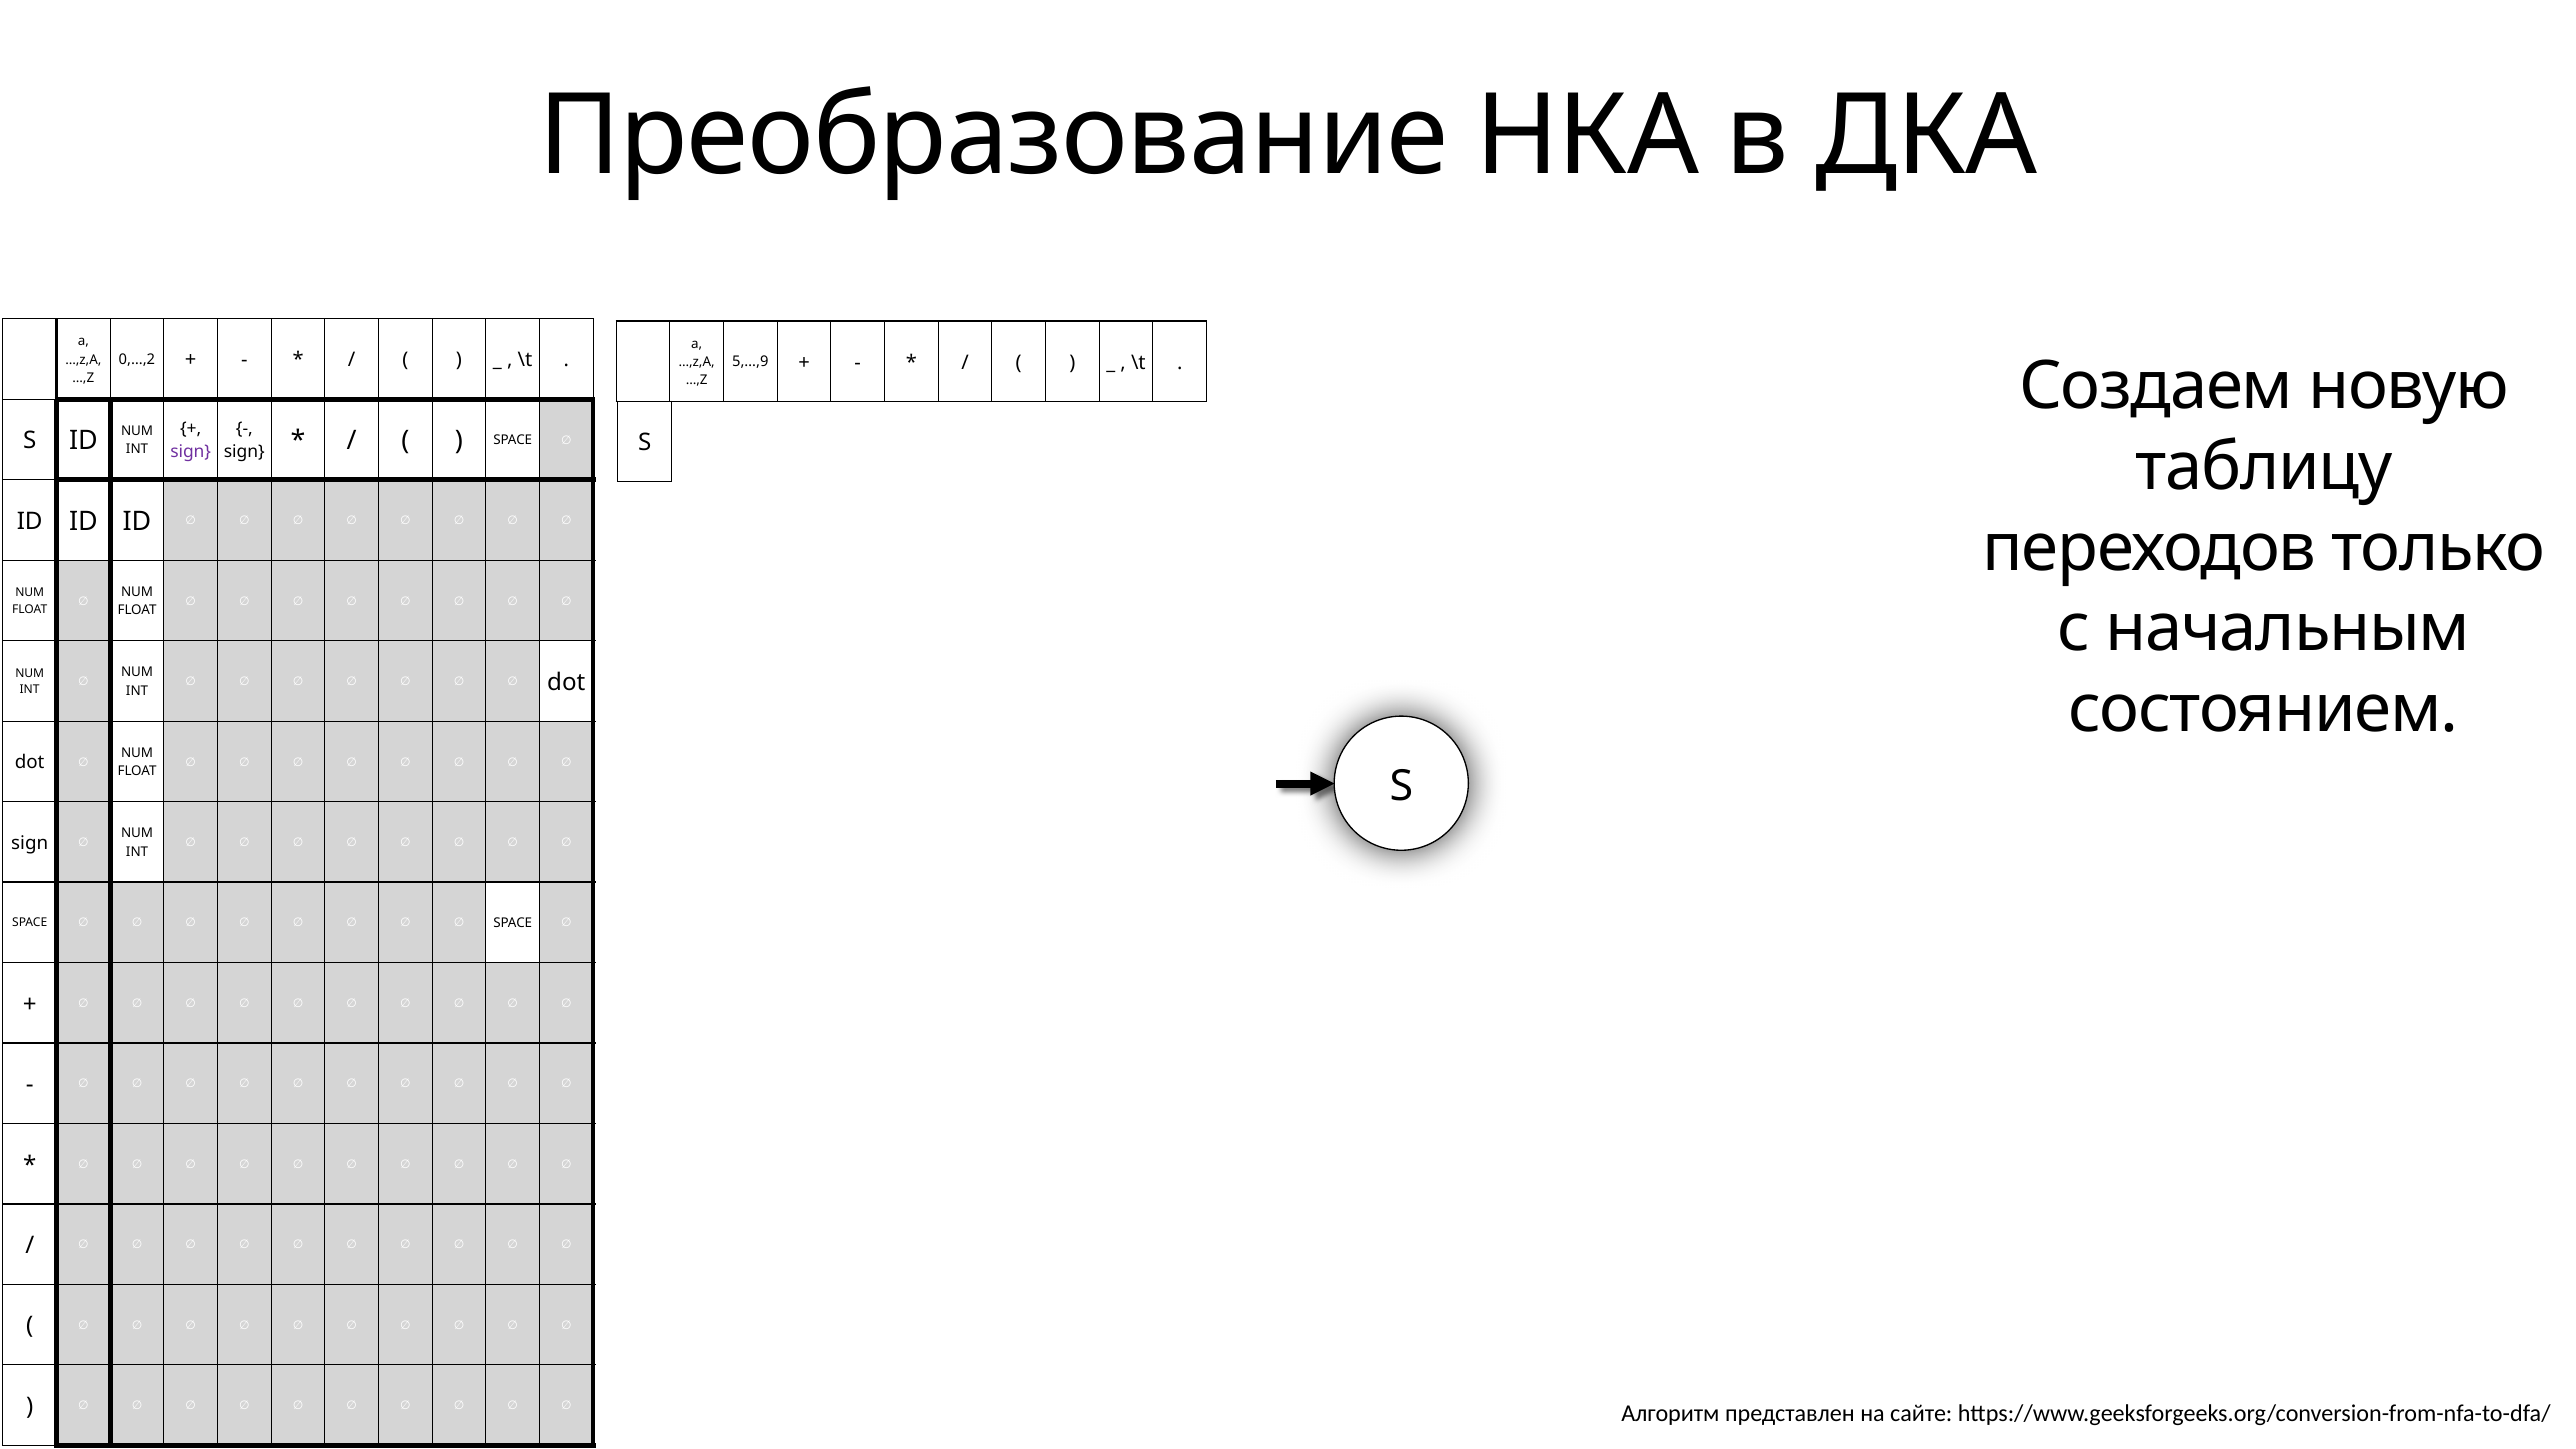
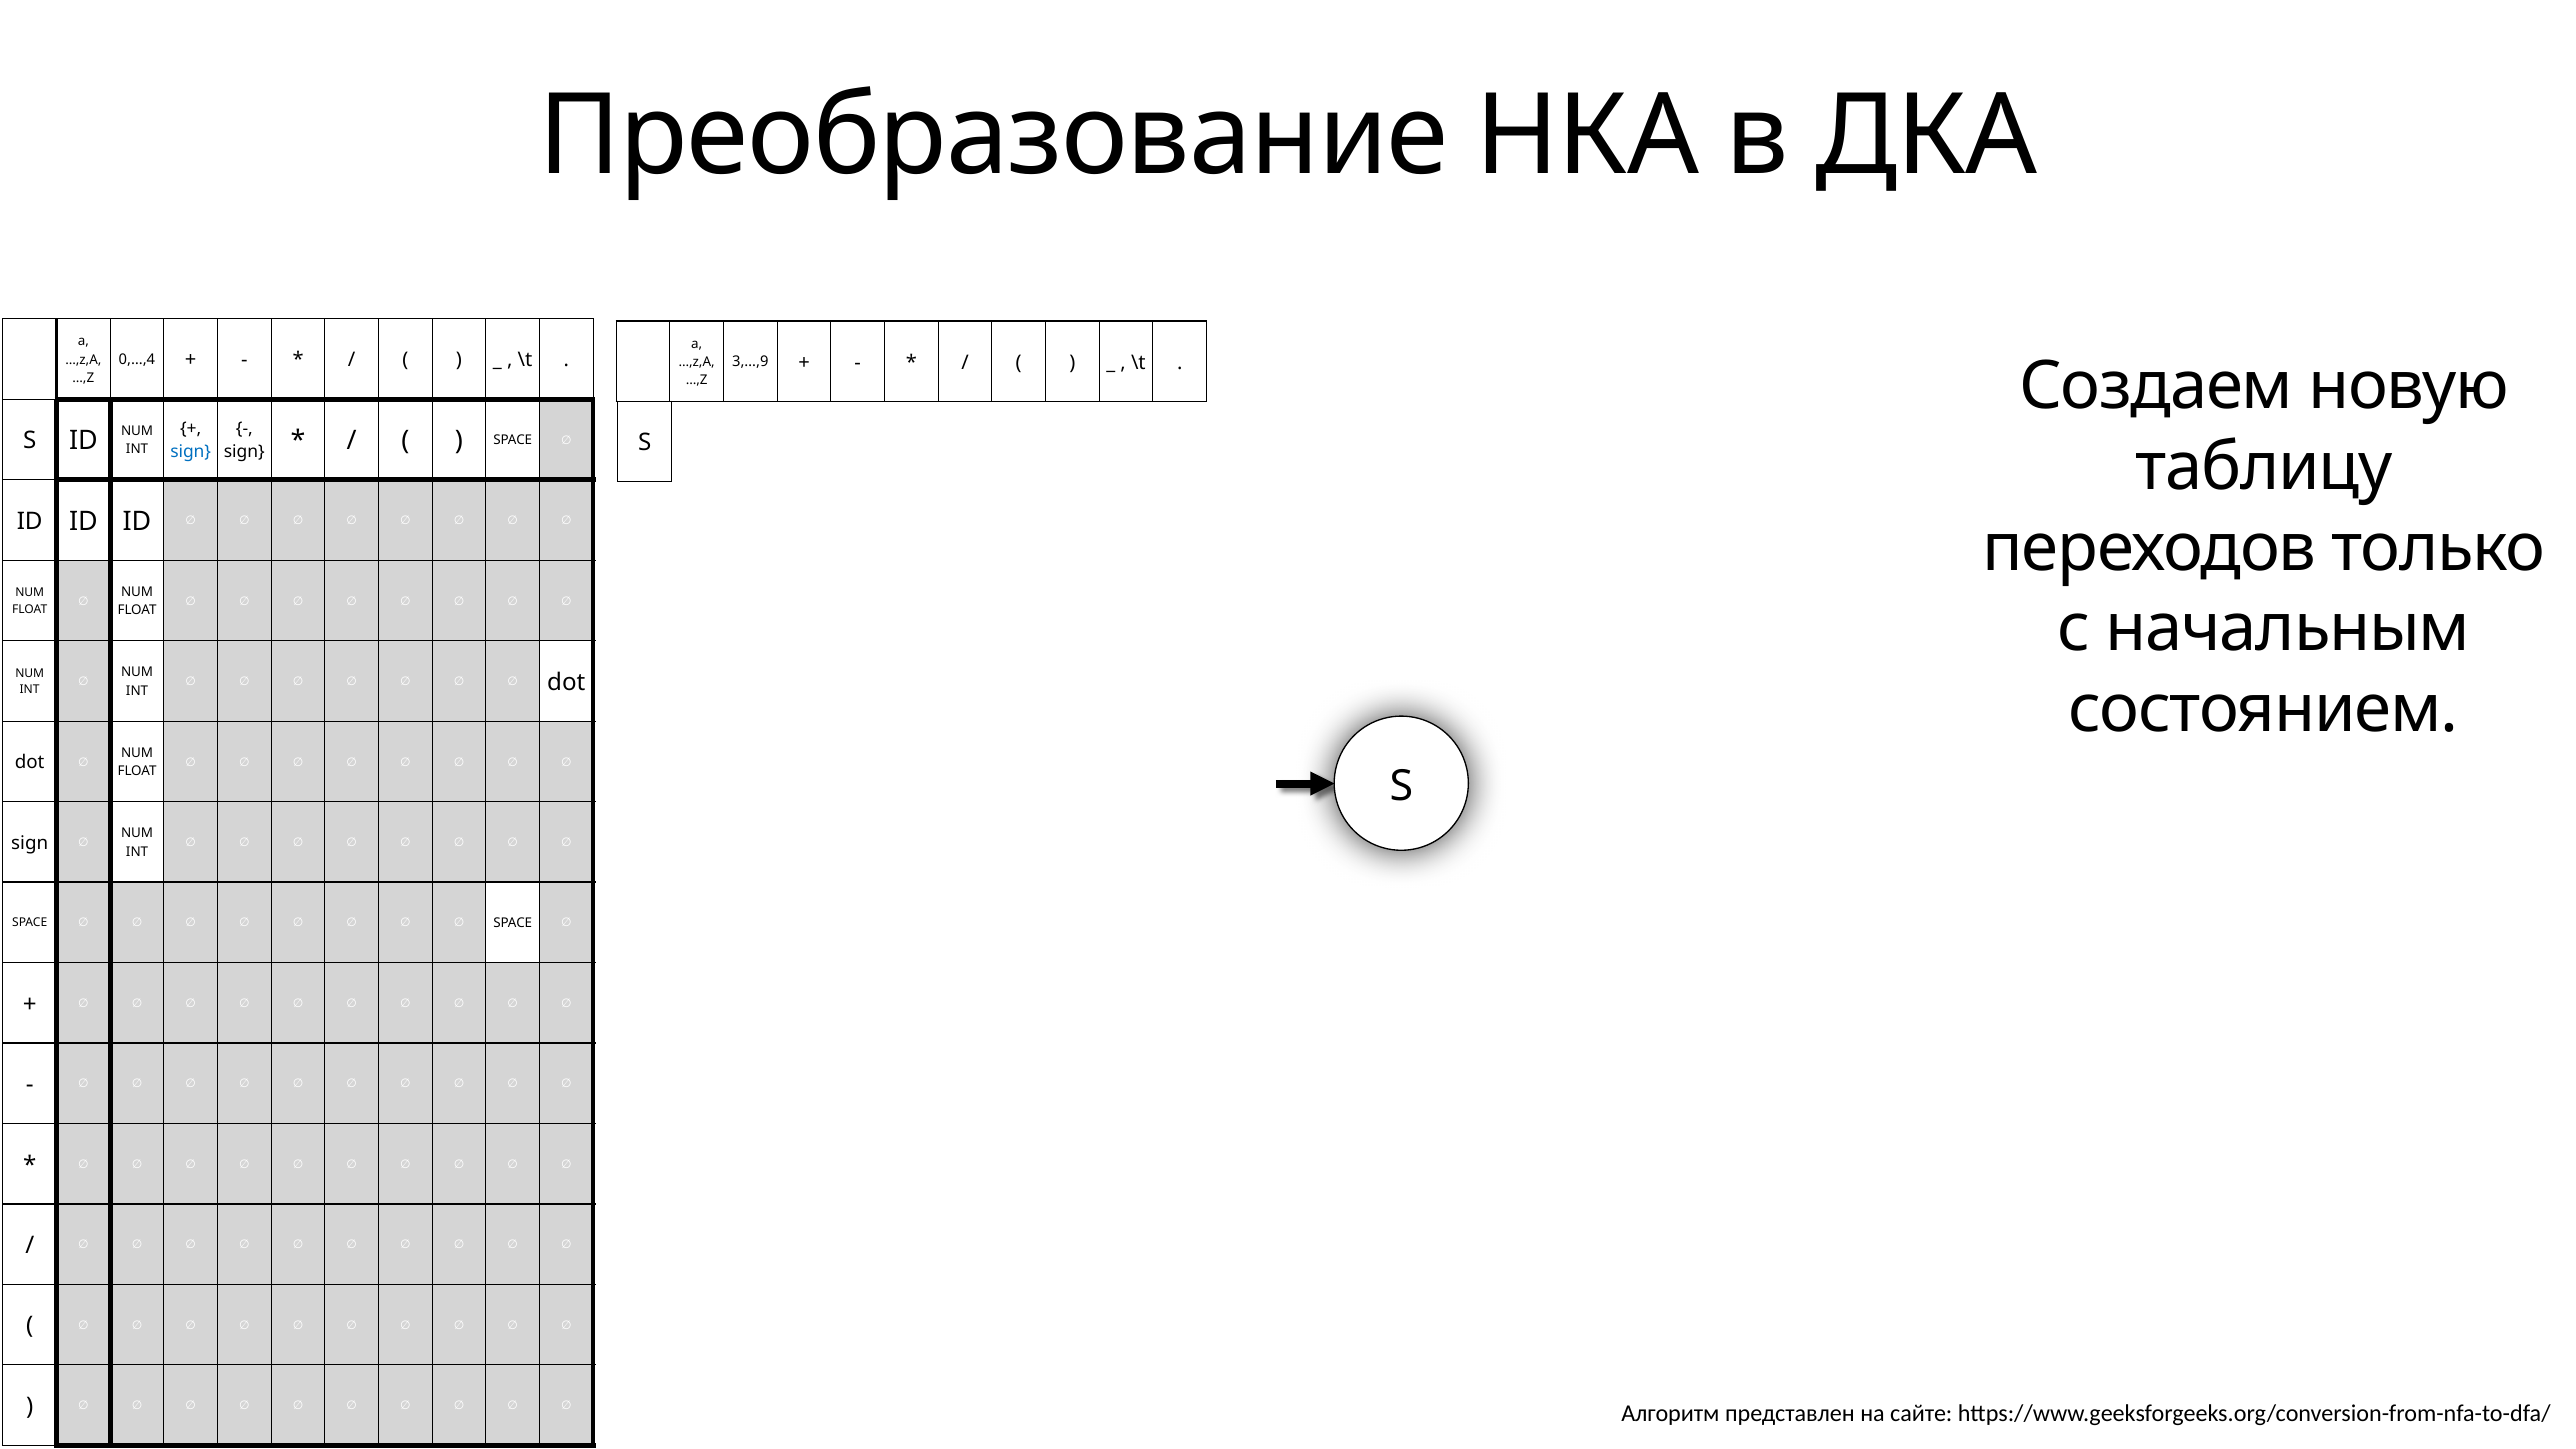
0,…,2: 0,…,2 -> 0,…,4 (137, 360)
5,…,9: 5,…,9 -> 3,…,9 (750, 362)
sign colour: purple -> blue (191, 452)
